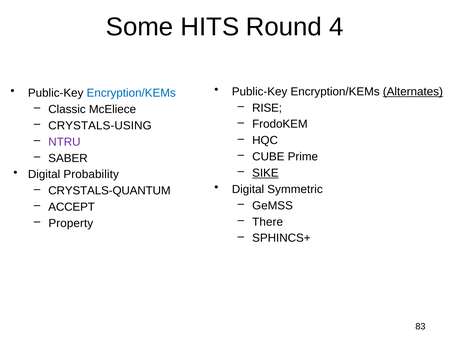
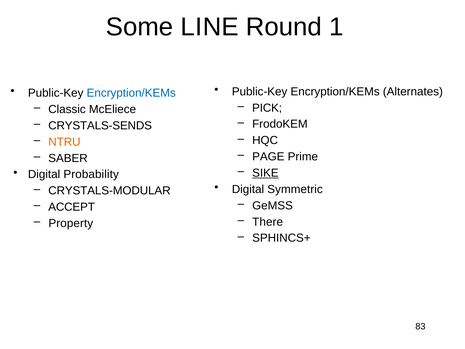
HITS: HITS -> LINE (210, 27)
4: 4 -> 1 (336, 27)
Alternates underline: present -> none (413, 91)
RISE: RISE -> PICK (267, 108)
CRYSTALS-USING: CRYSTALS-USING -> CRYSTALS-SENDS (100, 126)
NTRU colour: purple -> orange (64, 142)
CUBE: CUBE -> PAGE (268, 157)
CRYSTALS-QUANTUM: CRYSTALS-QUANTUM -> CRYSTALS-MODULAR (109, 191)
